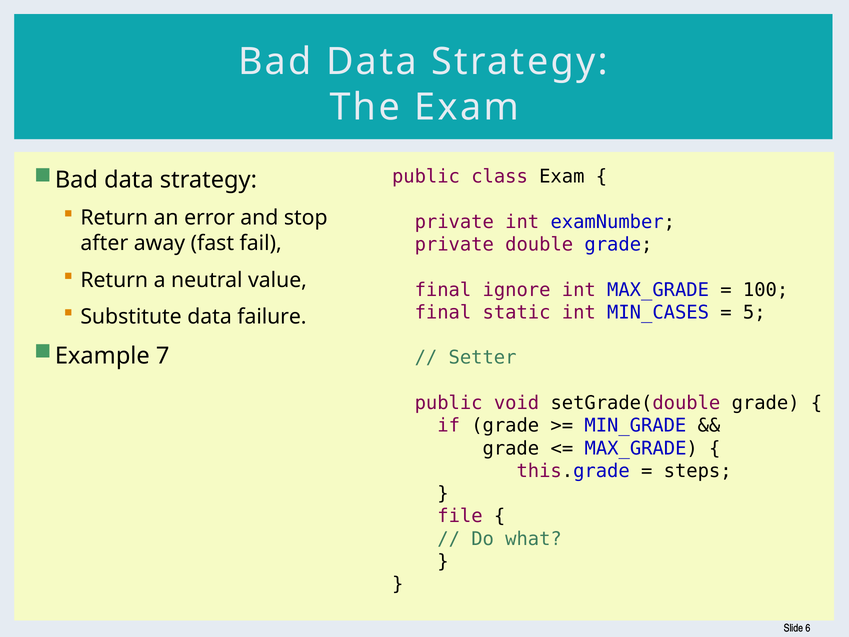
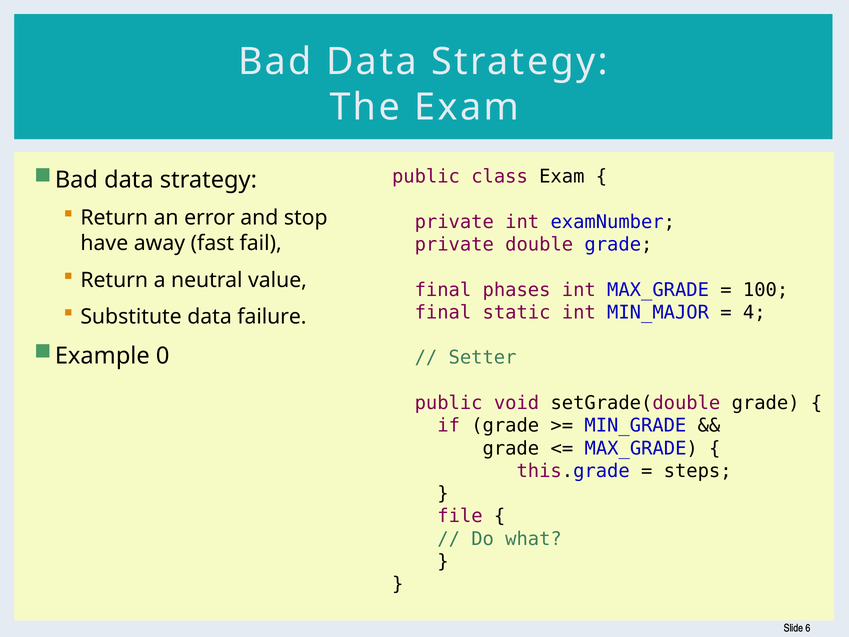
after: after -> have (104, 243)
ignore: ignore -> phases (517, 290)
MIN_CASES: MIN_CASES -> MIN_MAJOR (658, 312)
5: 5 -> 4 (754, 312)
7: 7 -> 0 (163, 356)
